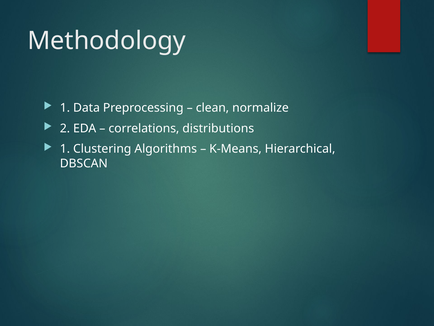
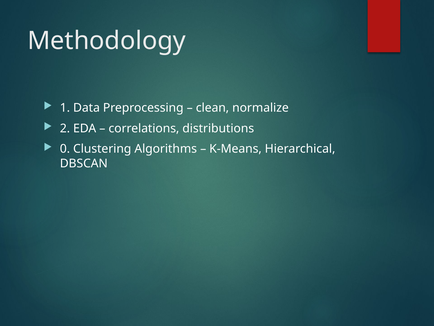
1: 1 -> 0 (65, 149)
